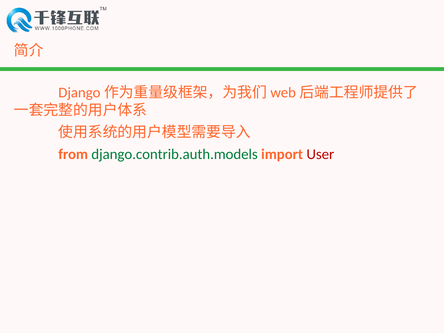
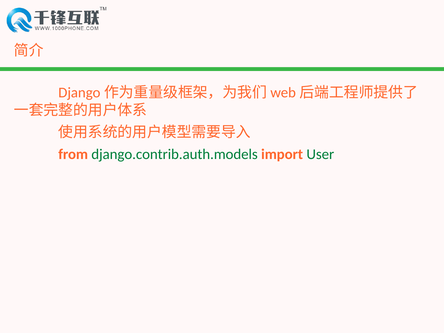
User colour: red -> green (320, 154)
